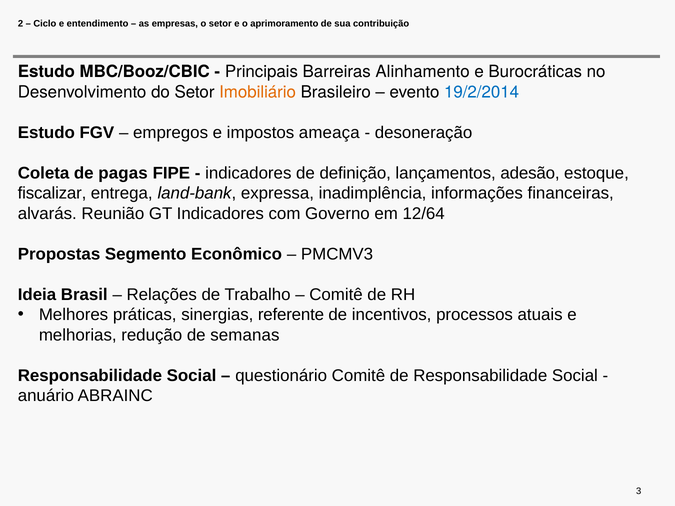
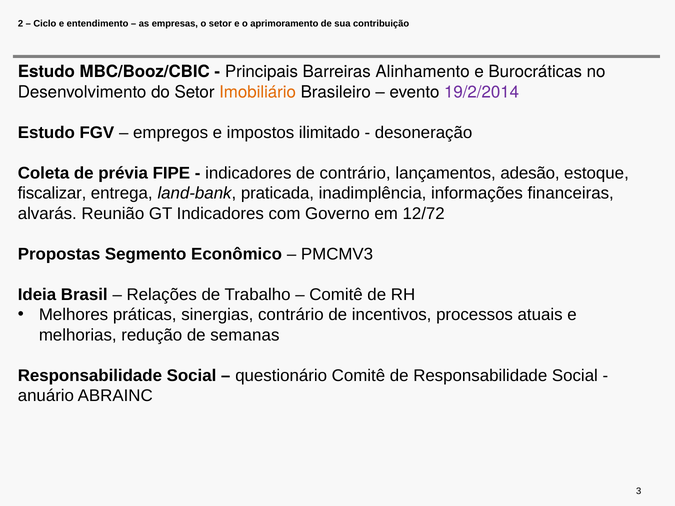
19/2/2014 colour: blue -> purple (482, 92)
ameaça: ameaça -> ilimitado (329, 133)
pagas: pagas -> prévia (123, 173)
de definição: definição -> contrário (355, 173)
expressa: expressa -> praticada (277, 193)
12/64: 12/64 -> 12/72 (424, 214)
sinergias referente: referente -> contrário (291, 315)
